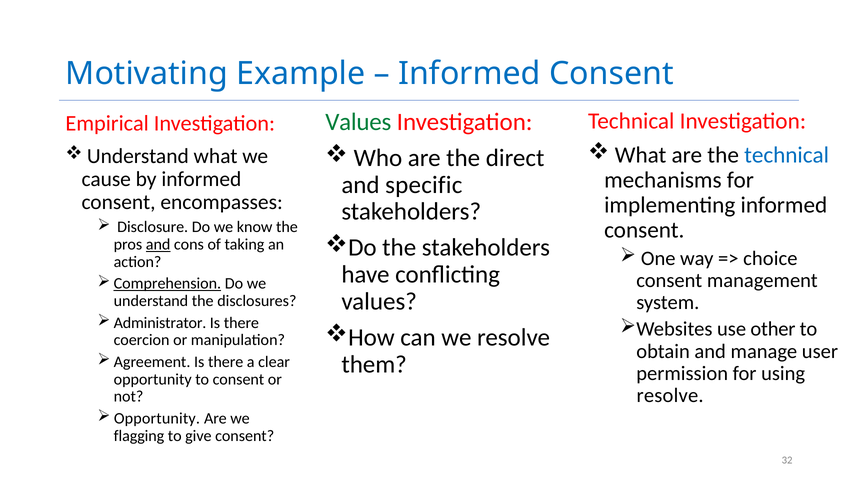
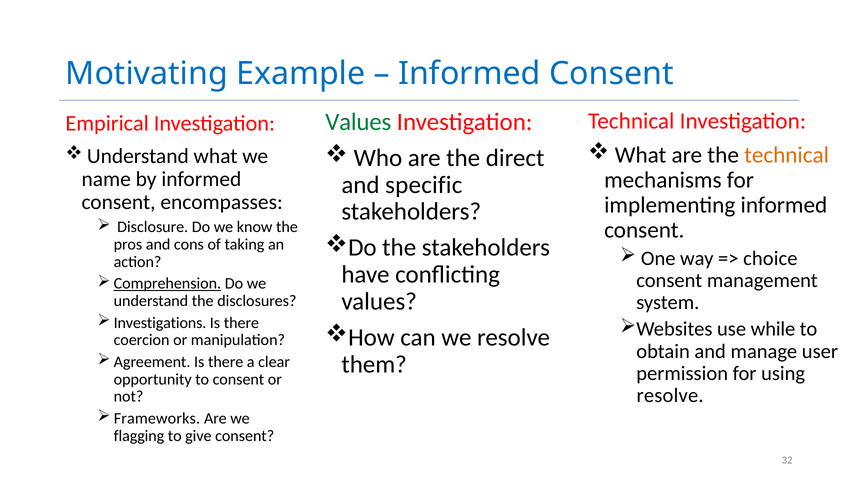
technical colour: blue -> orange (787, 155)
cause: cause -> name (106, 179)
and underline: present -> none (158, 245)
Administrator: Administrator -> Investigations (160, 323)
other: other -> while (773, 330)
Opportunity: Opportunity -> Frameworks (157, 419)
